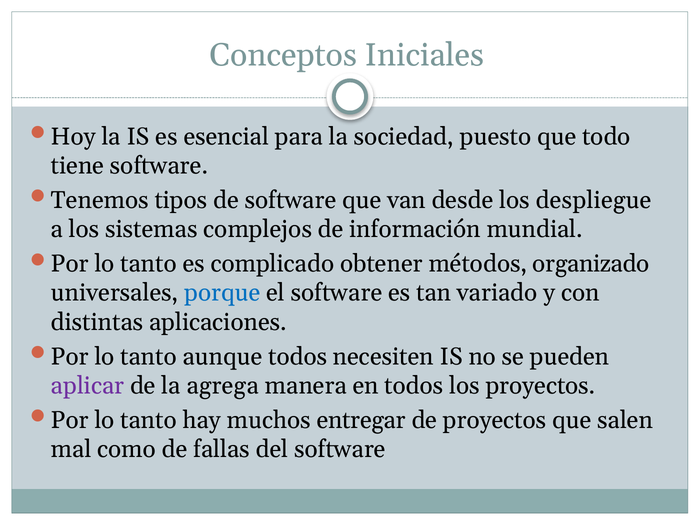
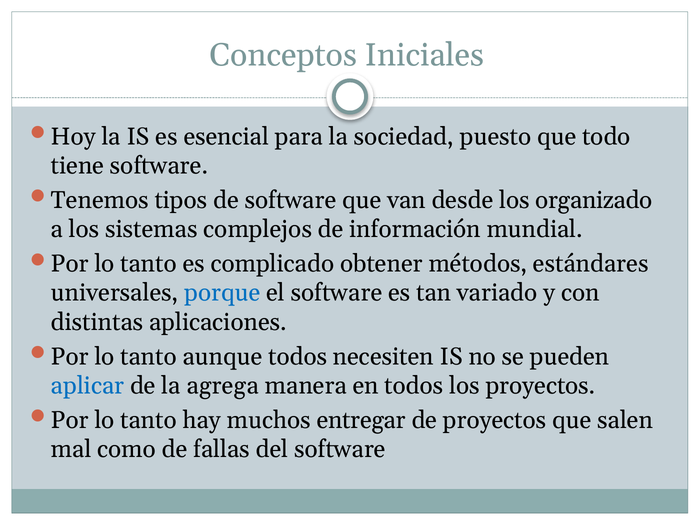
despliegue: despliegue -> organizado (594, 200)
organizado: organizado -> estándares (591, 264)
aplicar colour: purple -> blue (88, 386)
